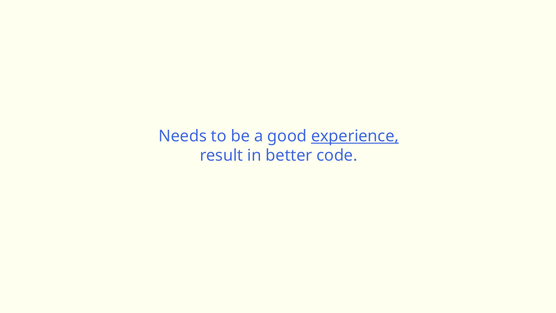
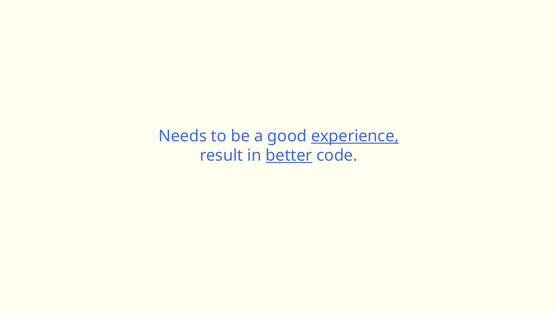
better underline: none -> present (289, 156)
